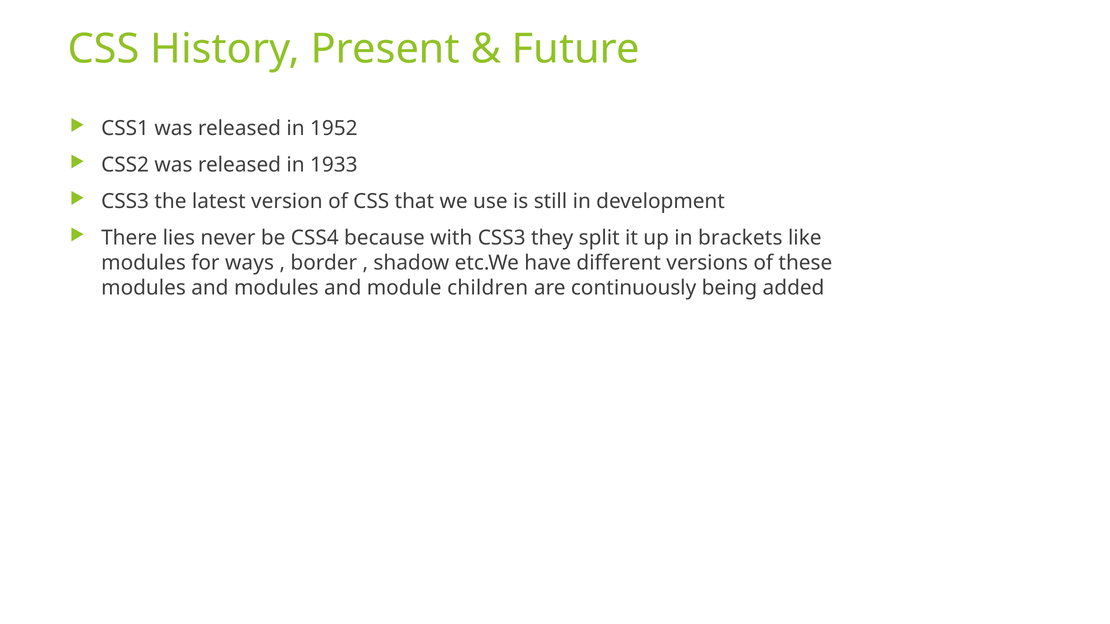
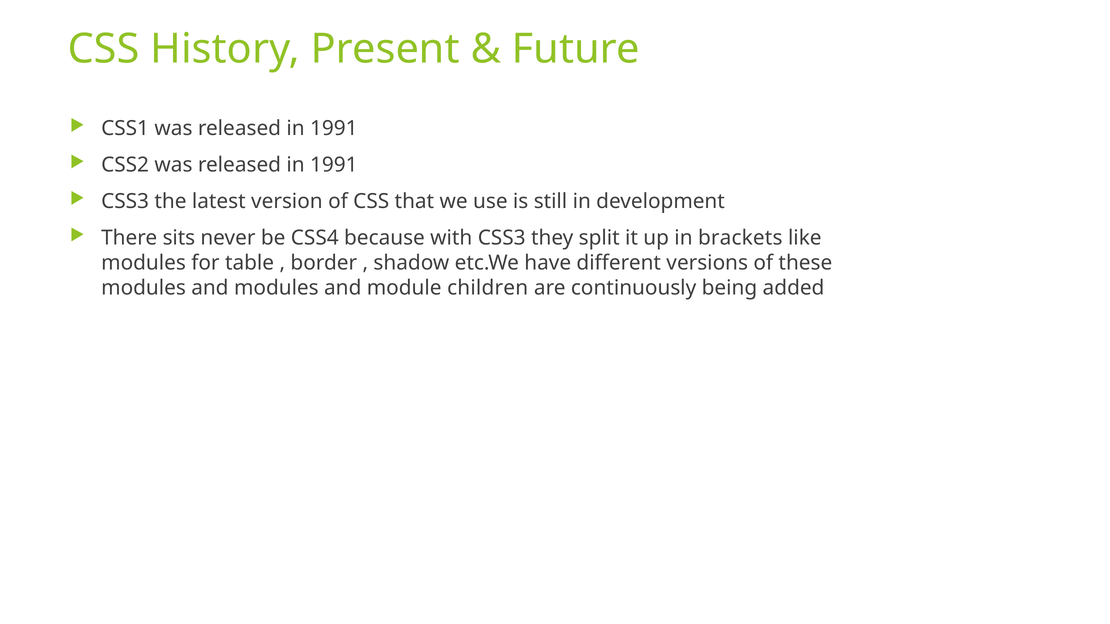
1952: 1952 -> 1991 (334, 129)
1933: 1933 -> 1991 (334, 165)
lies: lies -> sits (179, 238)
ways: ways -> table (250, 263)
